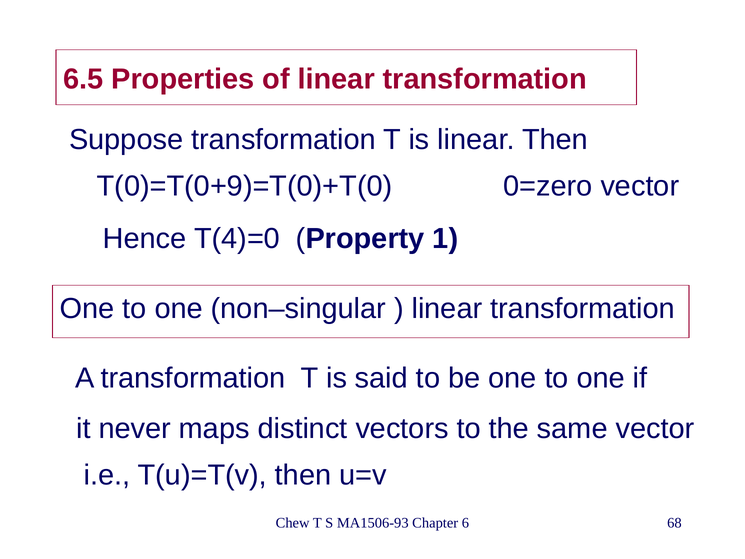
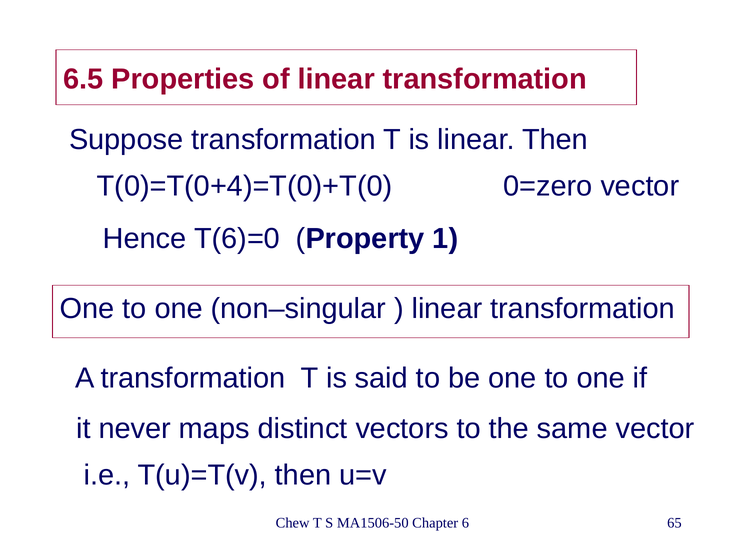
T(0)=T(0+9)=T(0)+T(0: T(0)=T(0+9)=T(0)+T(0 -> T(0)=T(0+4)=T(0)+T(0 (245, 186)
T(4)=0: T(4)=0 -> T(6)=0 (237, 238)
MA1506-93: MA1506-93 -> MA1506-50 (373, 523)
68: 68 -> 65 (674, 523)
